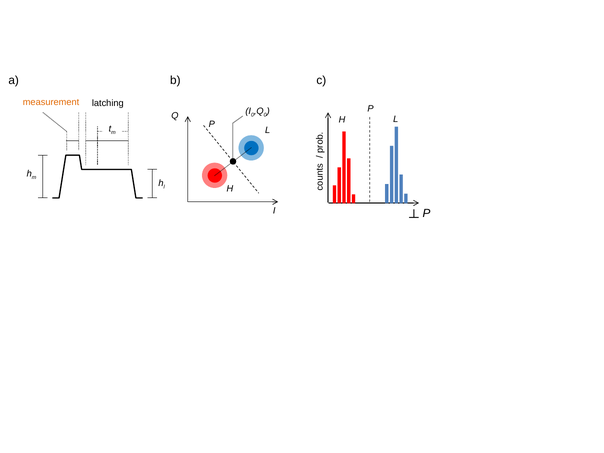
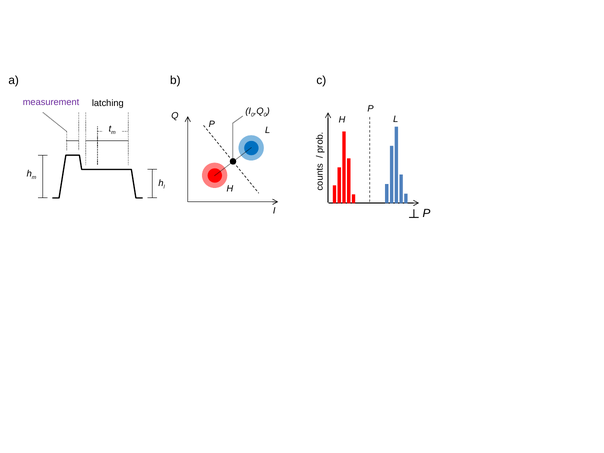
measurement colour: orange -> purple (51, 102)
